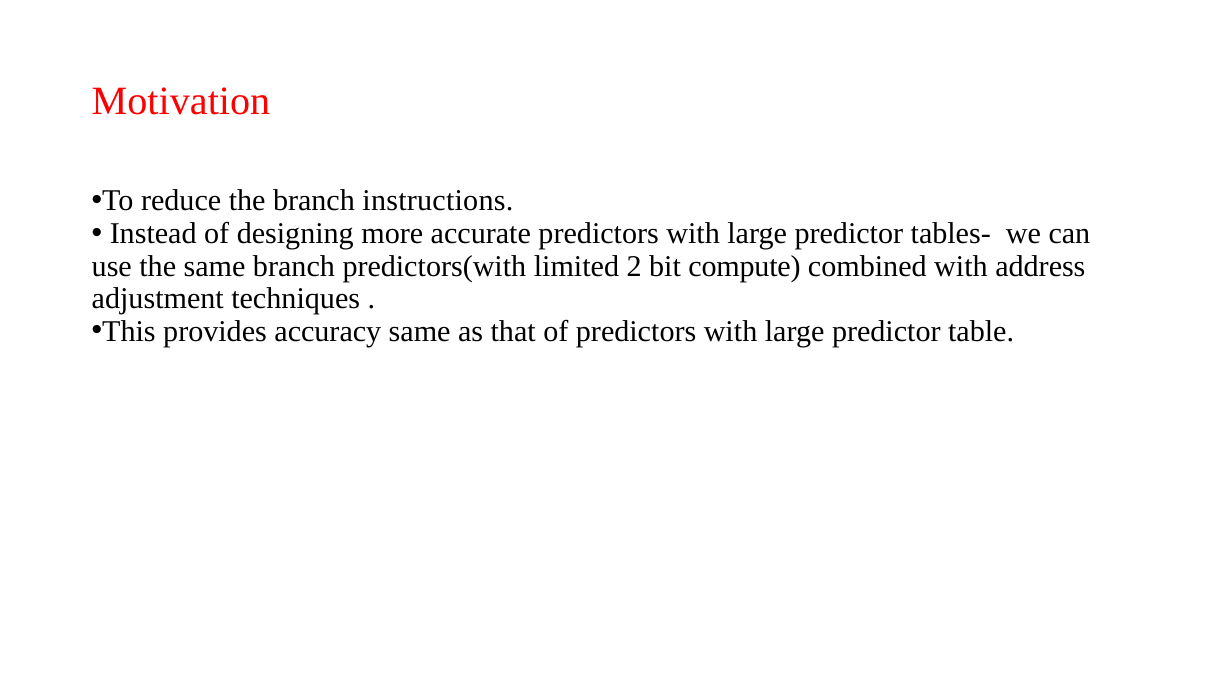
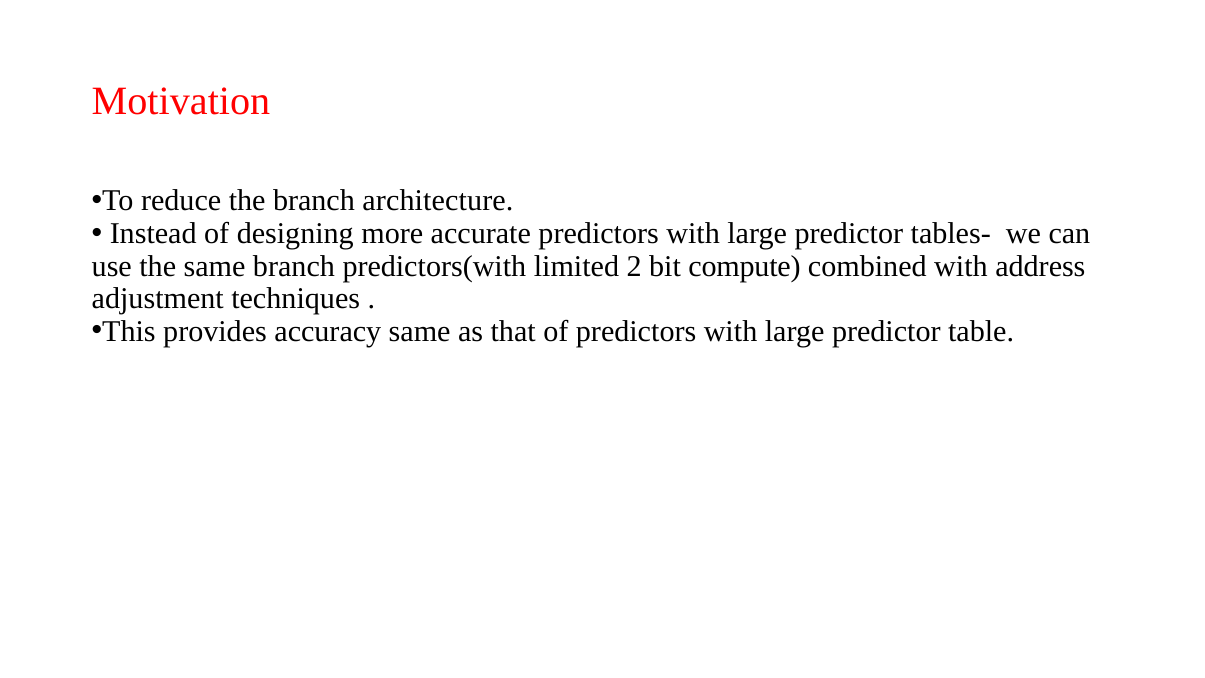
instructions: instructions -> architecture (438, 201)
